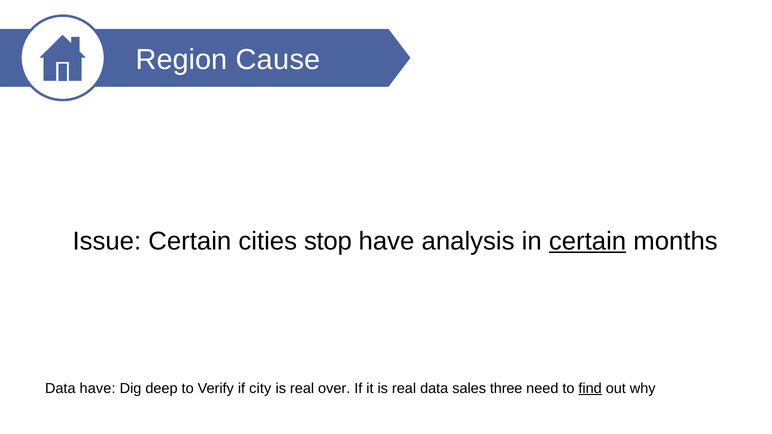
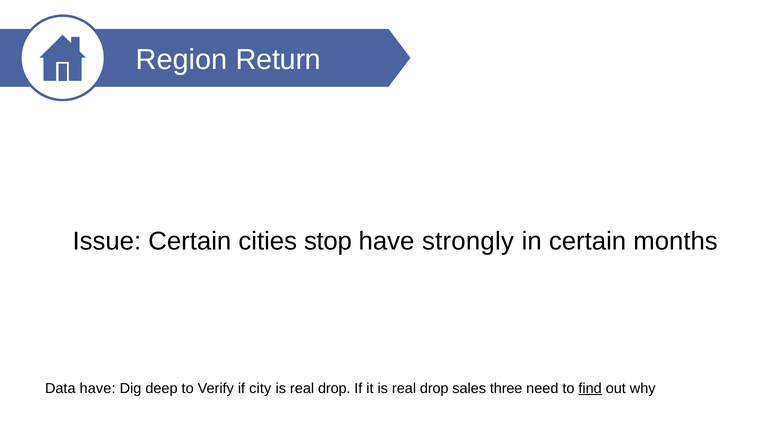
Cause: Cause -> Return (278, 60)
analysis: analysis -> strongly (468, 241)
certain underline: present -> none (588, 241)
over: over -> drop (334, 389)
it is real data: data -> drop (434, 389)
